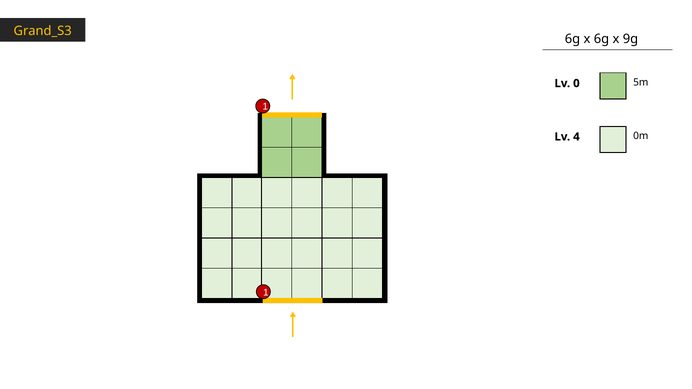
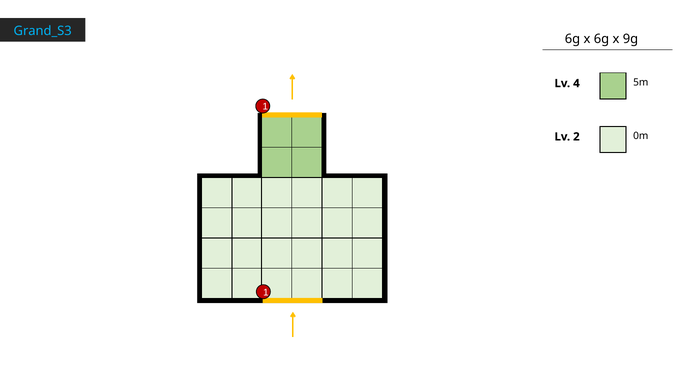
Grand_S3 colour: yellow -> light blue (43, 31)
0: 0 -> 4 (576, 83)
4: 4 -> 2 (576, 137)
